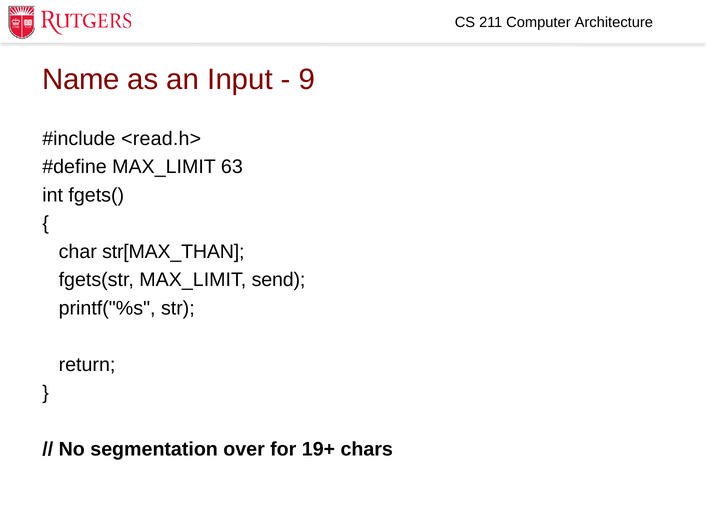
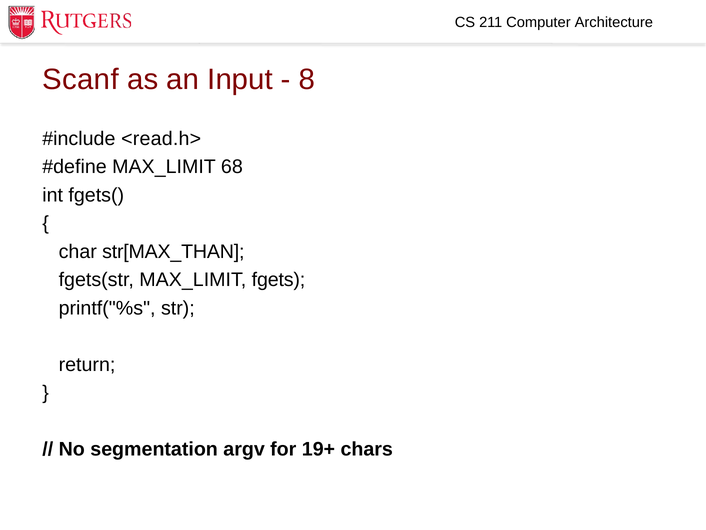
Name: Name -> Scanf (81, 79)
9: 9 -> 8 (307, 79)
63: 63 -> 68 (232, 167)
send: send -> fgets (279, 280)
over: over -> argv (244, 449)
